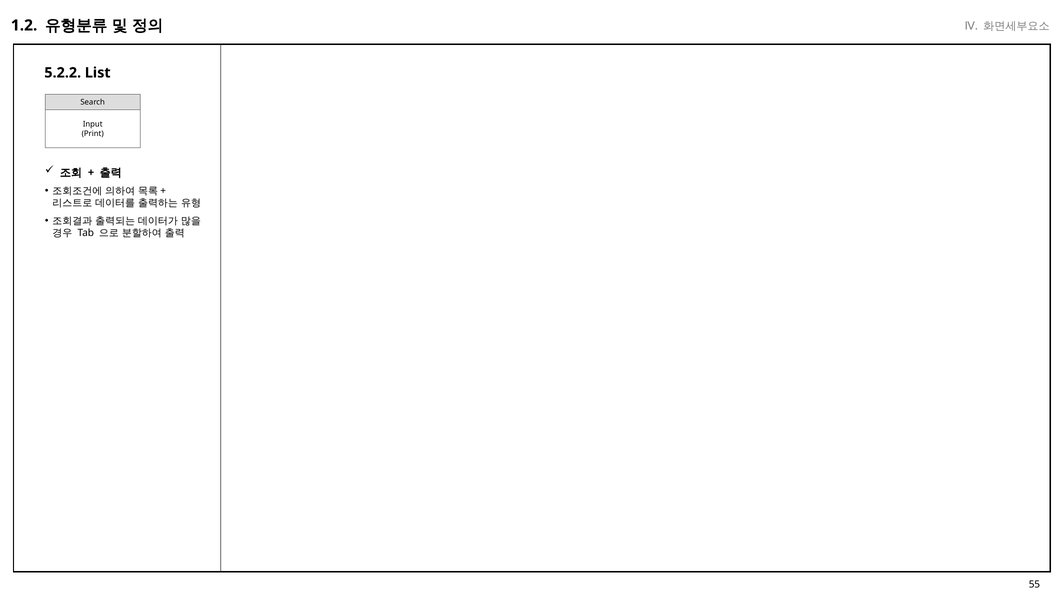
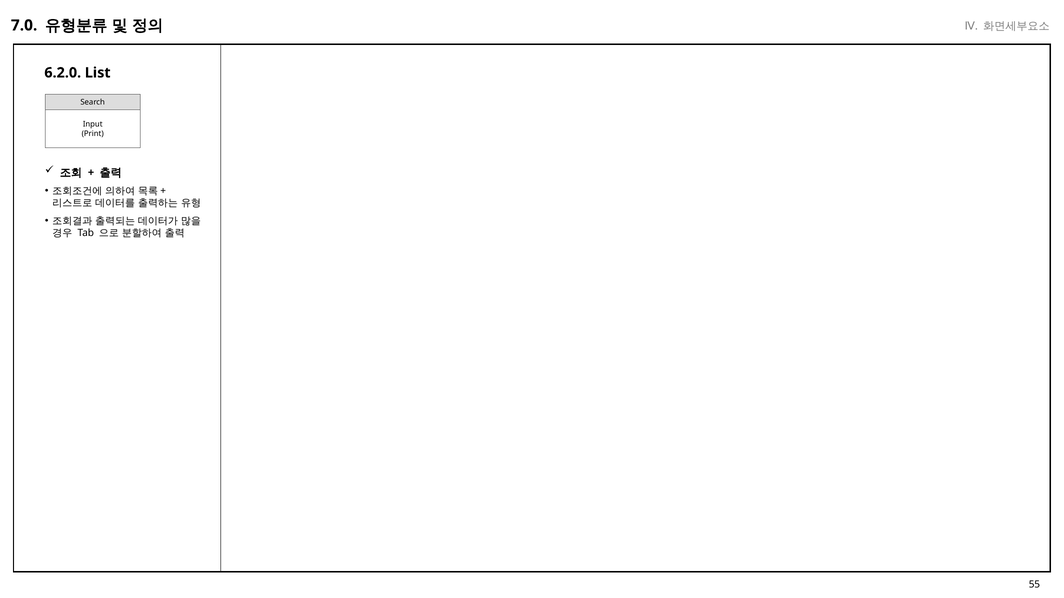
1.2: 1.2 -> 7.0 (24, 25)
5.2.2: 5.2.2 -> 6.2.0 (63, 73)
